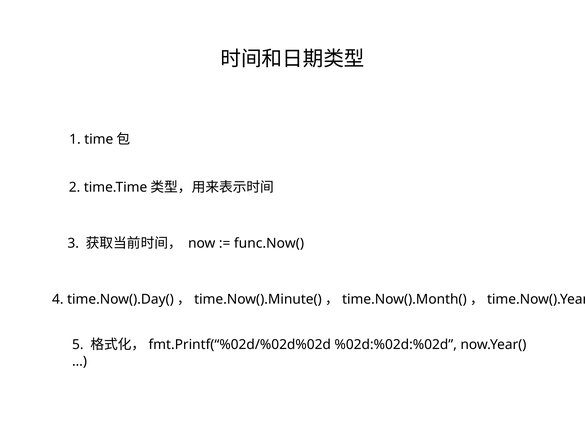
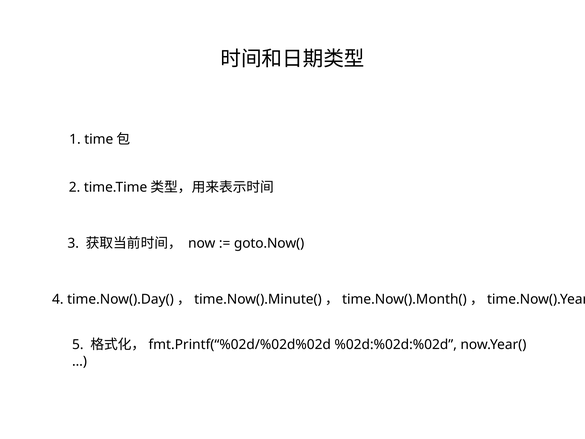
func.Now(: func.Now( -> goto.Now( (269, 243)
